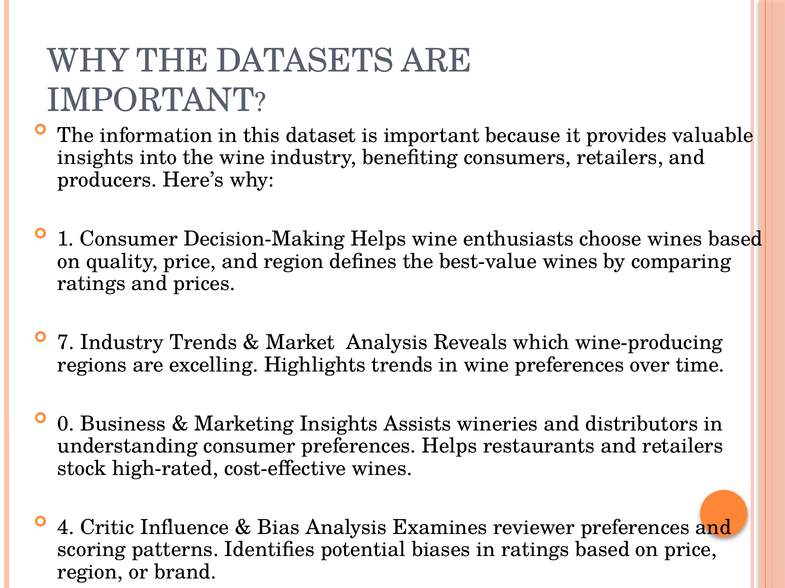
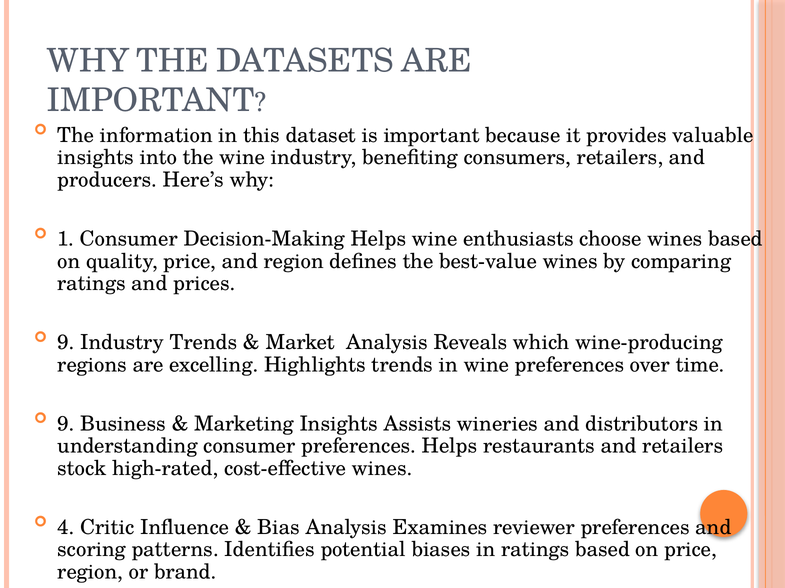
7: 7 -> 9 (66, 343)
0: 0 -> 9 (66, 424)
